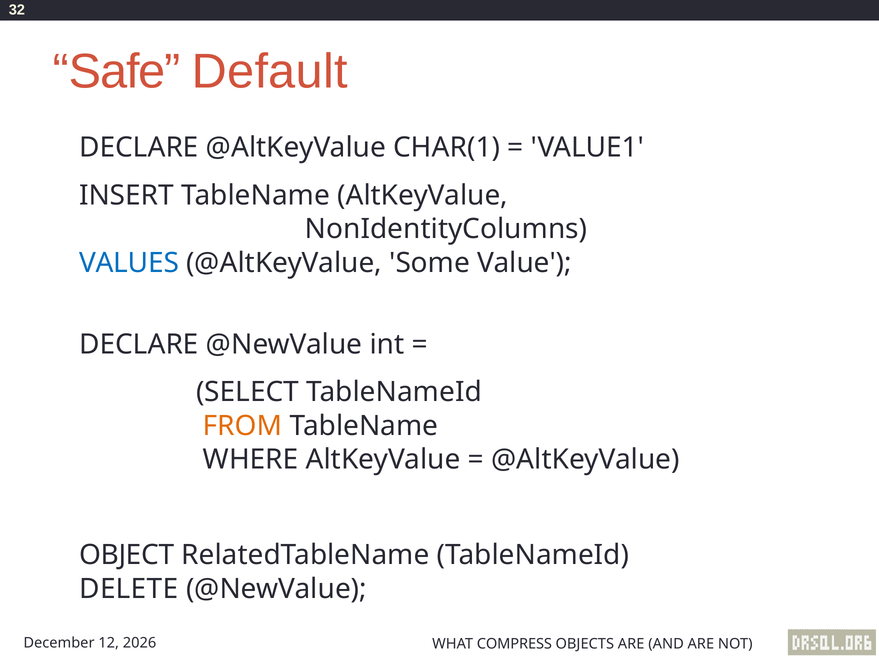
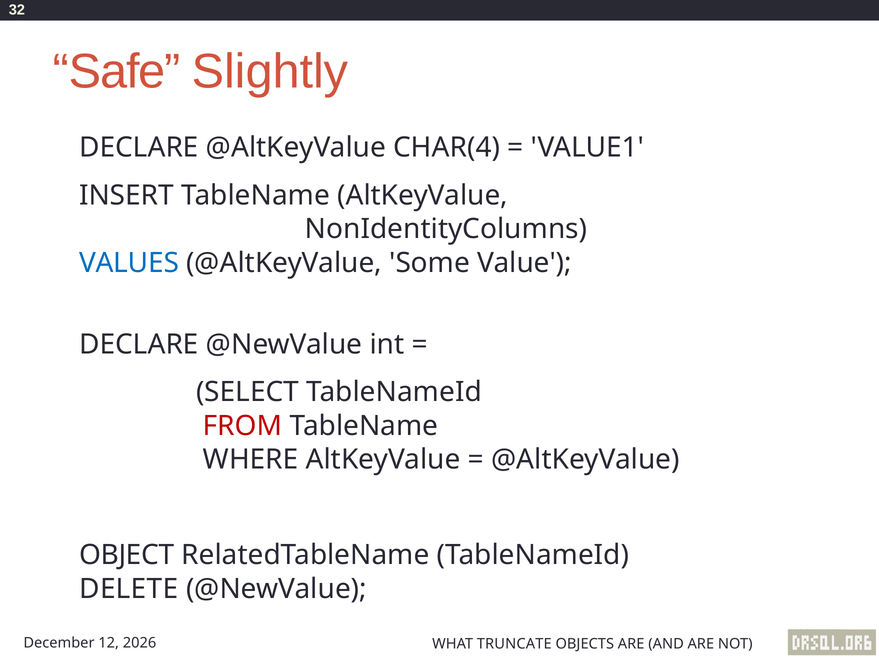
Default: Default -> Slightly (270, 72)
CHAR(1: CHAR(1 -> CHAR(4 (447, 148)
FROM colour: orange -> red (243, 426)
COMPRESS: COMPRESS -> TRUNCATE (514, 644)
